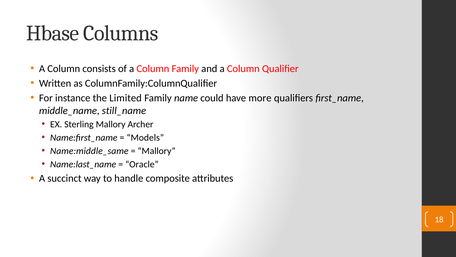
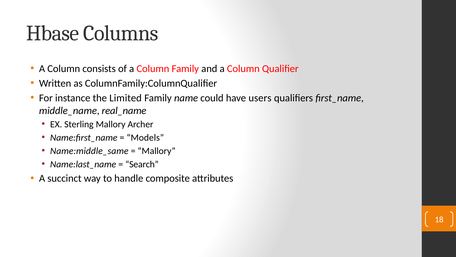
more: more -> users (260, 98)
still_name: still_name -> real_name (124, 110)
Oracle: Oracle -> Search (142, 164)
